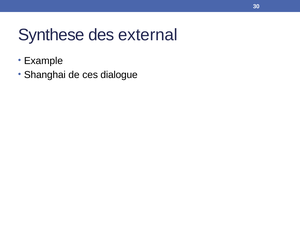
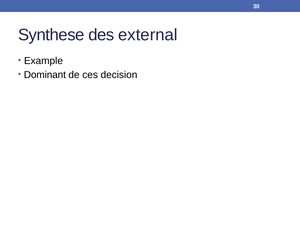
Shanghai: Shanghai -> Dominant (45, 75)
dialogue: dialogue -> decision (119, 75)
